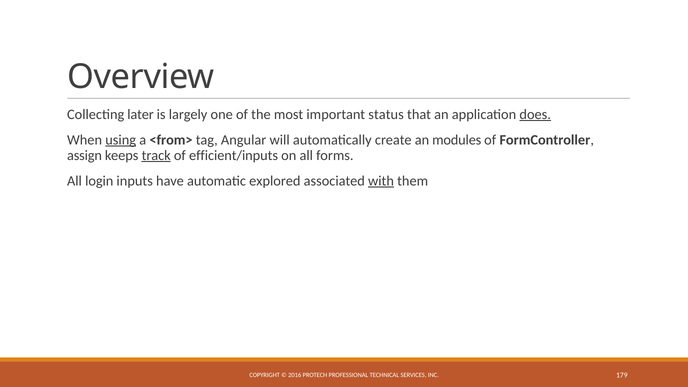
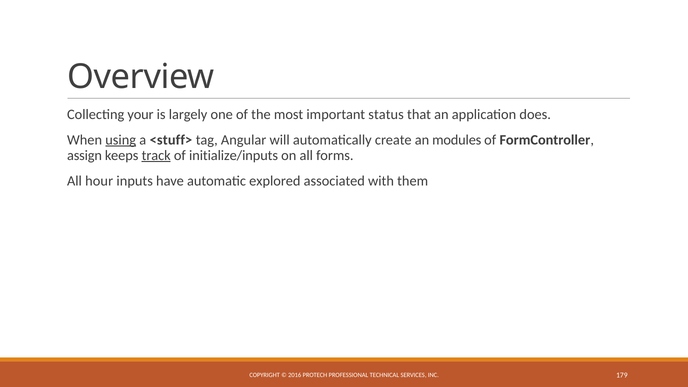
later: later -> your (141, 114)
does underline: present -> none (535, 114)
<from>: <from> -> <stuff> (171, 140)
efficient/inputs: efficient/inputs -> initialize/inputs (234, 155)
login: login -> hour (99, 181)
with underline: present -> none (381, 181)
